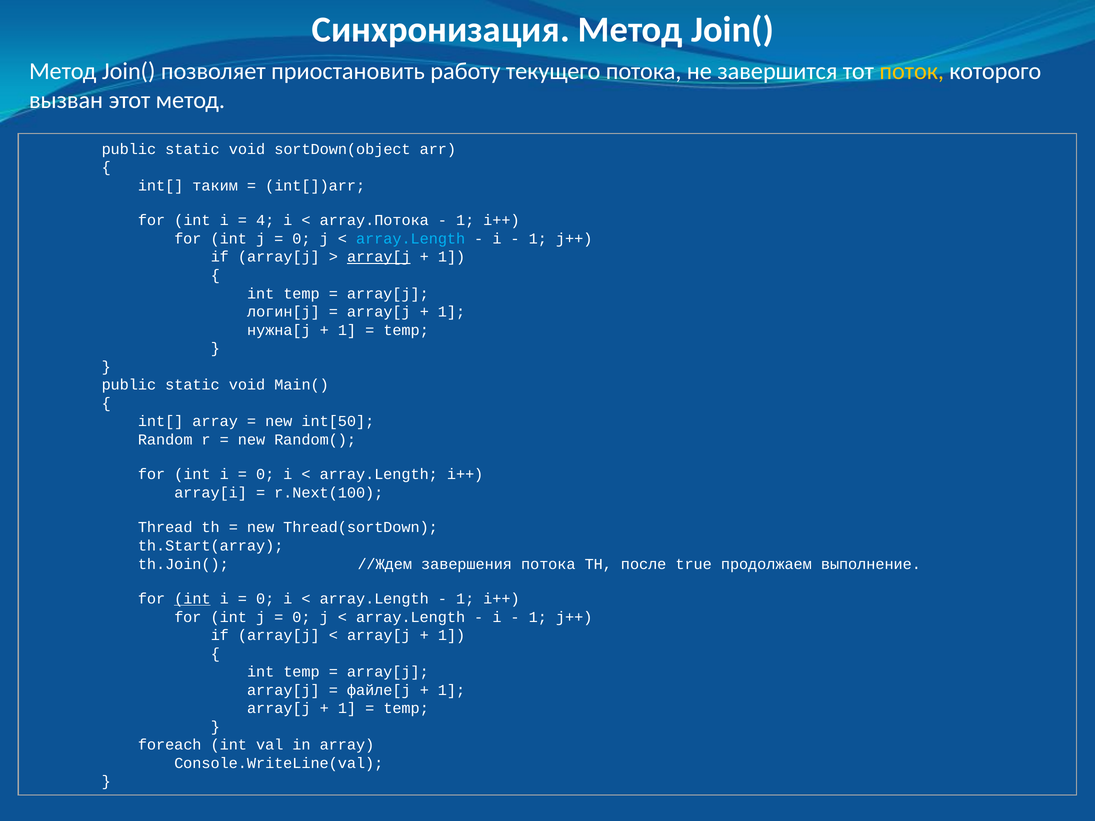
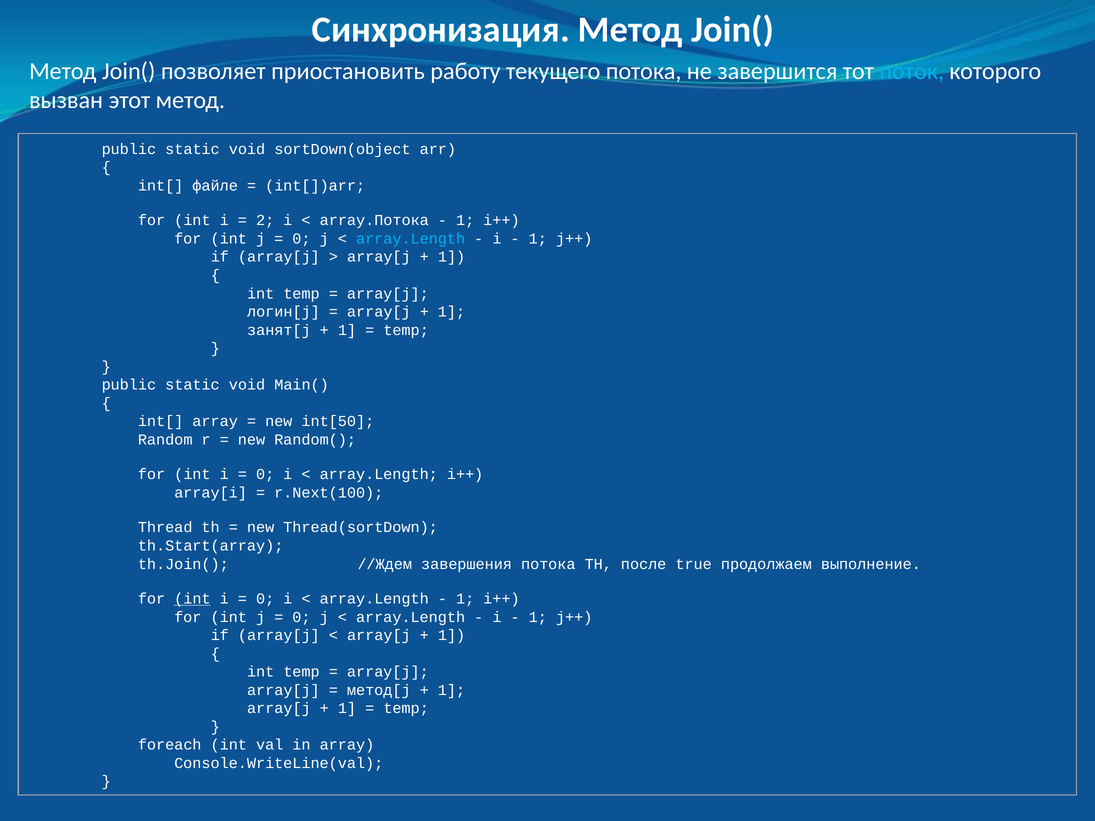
поток colour: yellow -> light blue (912, 71)
таким: таким -> файле (215, 186)
4: 4 -> 2 (265, 220)
array[j underline: present -> none (379, 257)
нужна[j: нужна[j -> занят[j (279, 330)
файле[j: файле[j -> метод[j (379, 690)
